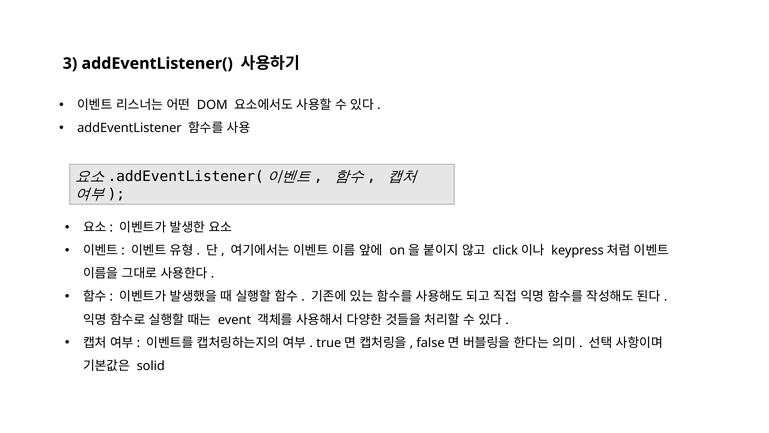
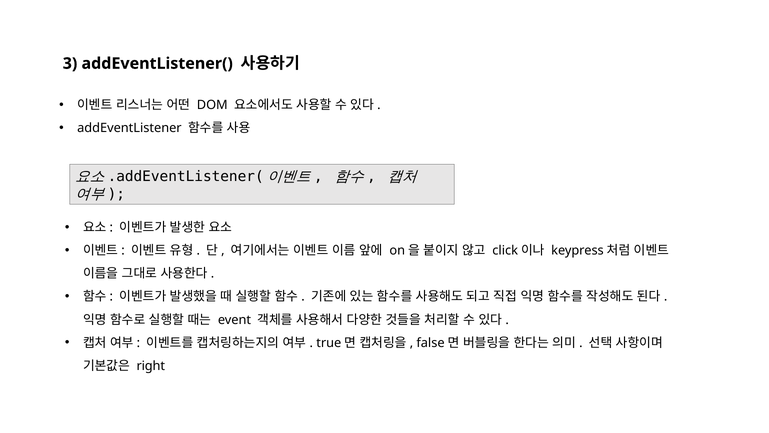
solid: solid -> right (151, 366)
